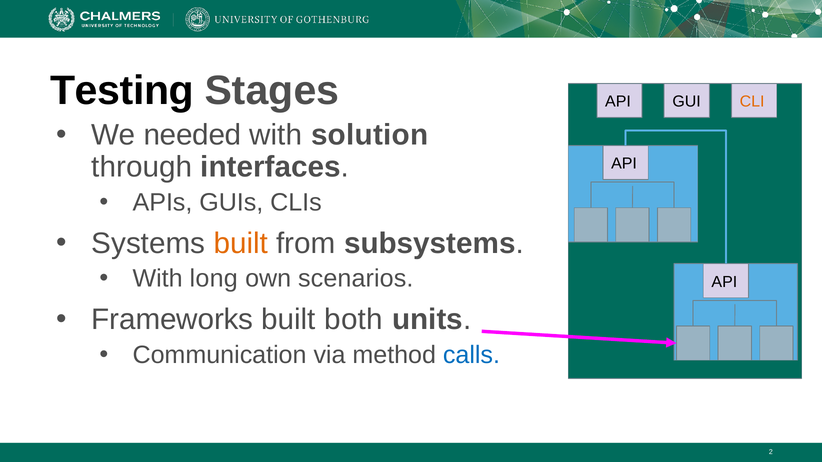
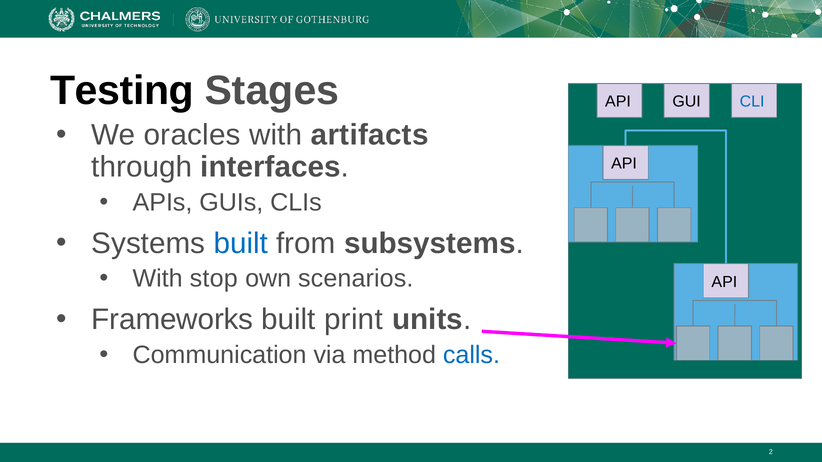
CLI colour: orange -> blue (752, 102)
needed: needed -> oracles (192, 135)
solution: solution -> artifacts (370, 135)
built colour: orange -> blue (241, 244)
long: long -> stop (214, 279)
both: both -> print (354, 320)
